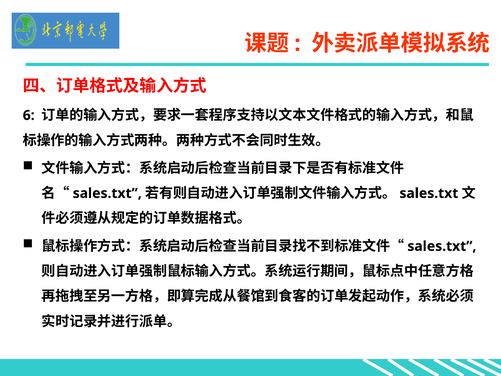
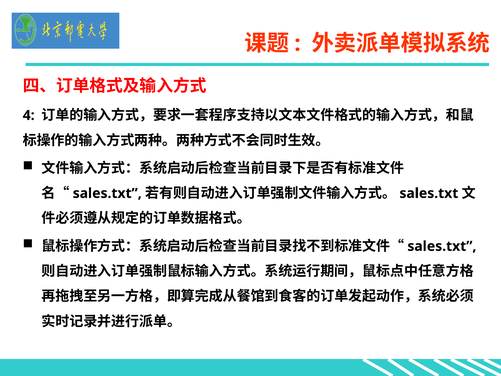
6: 6 -> 4 (29, 115)
